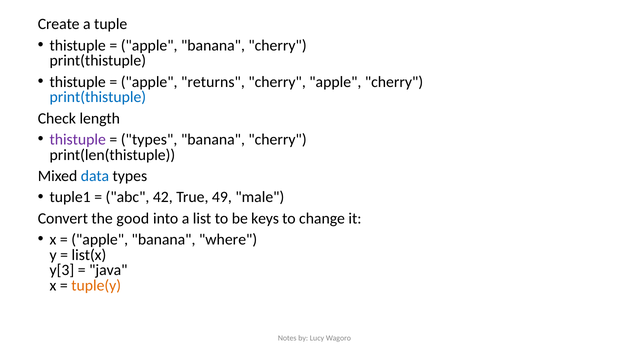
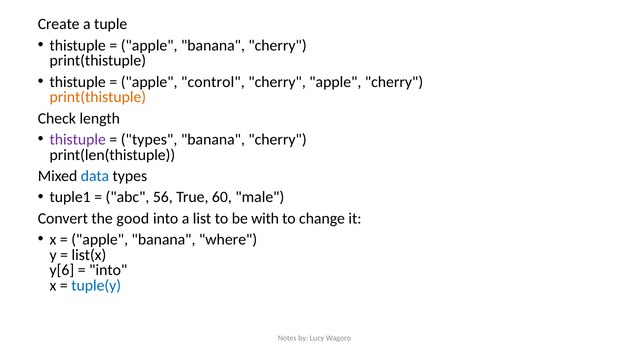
returns: returns -> control (213, 82)
print(thistuple colour: blue -> orange (98, 97)
42: 42 -> 56 (163, 197)
49: 49 -> 60 (222, 197)
keys: keys -> with (265, 218)
y[3: y[3 -> y[6 (62, 270)
java: java -> into (108, 270)
tuple(y colour: orange -> blue (96, 285)
